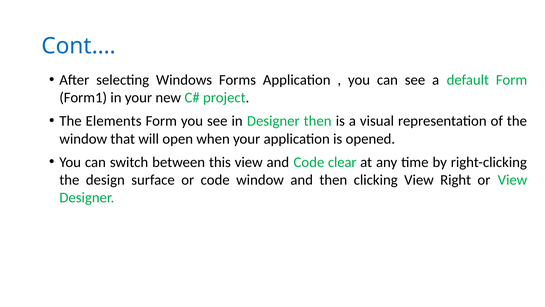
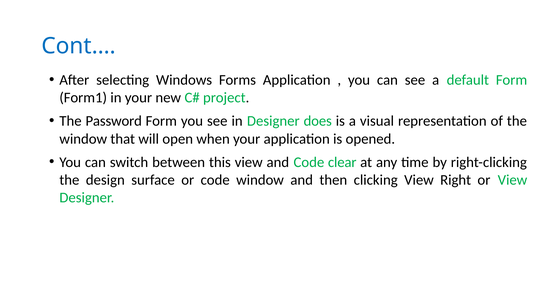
Elements: Elements -> Password (114, 121)
Designer then: then -> does (318, 121)
